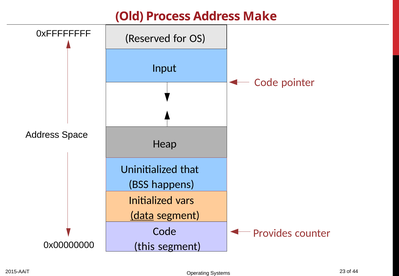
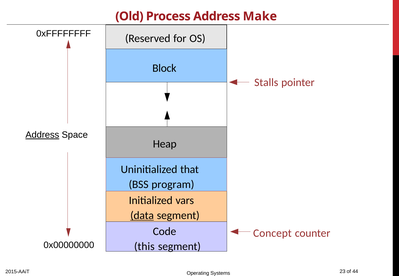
Input: Input -> Block (164, 68)
Code: Code -> Stalls (266, 83)
Address underline: none -> present (42, 135)
happens: happens -> program (173, 185)
Provides: Provides -> Concept (272, 233)
